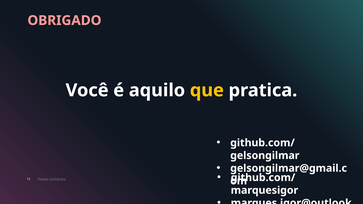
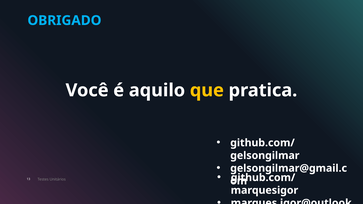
OBRIGADO colour: pink -> light blue (64, 20)
